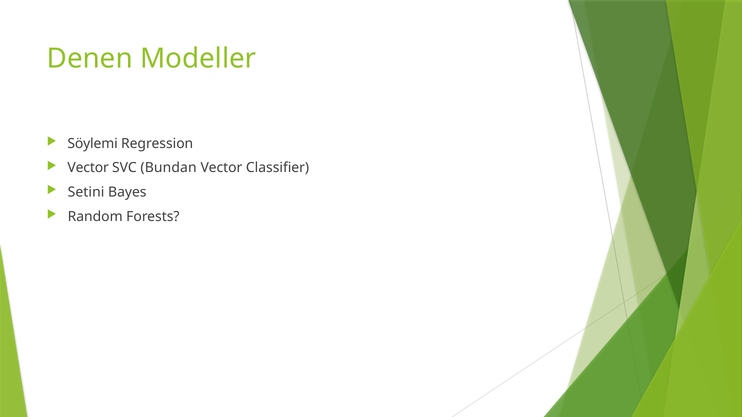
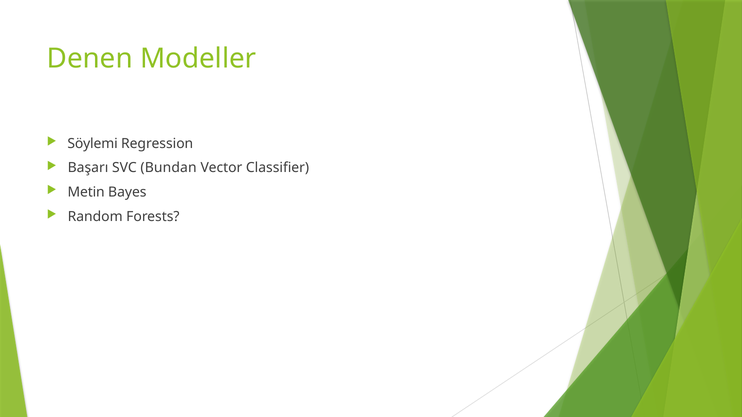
Vector: Vector -> Başarı (88, 168)
Setini: Setini -> Metin (86, 192)
